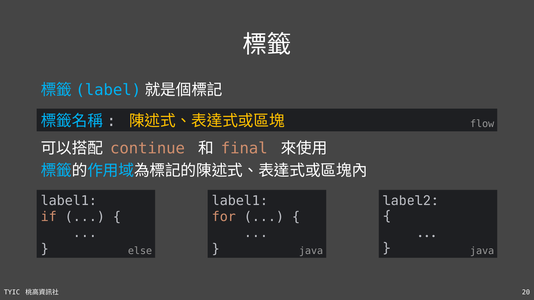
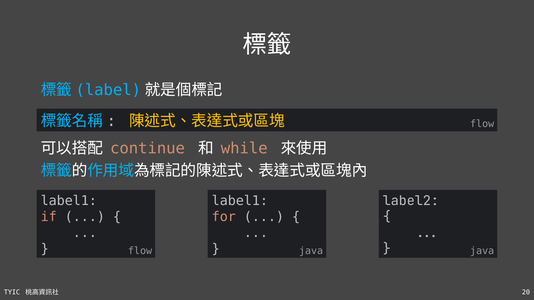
final: final -> while (244, 149)
else: else -> flow (140, 251)
